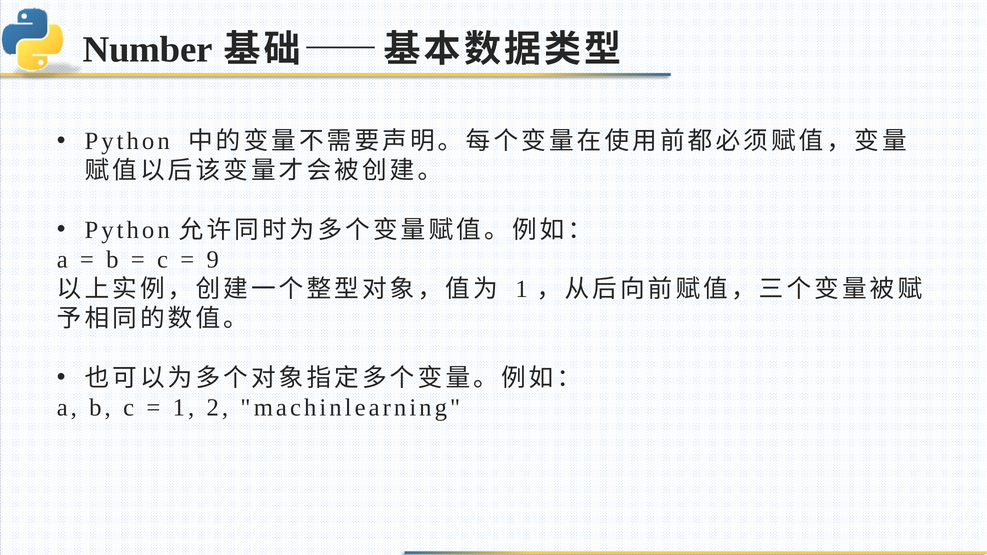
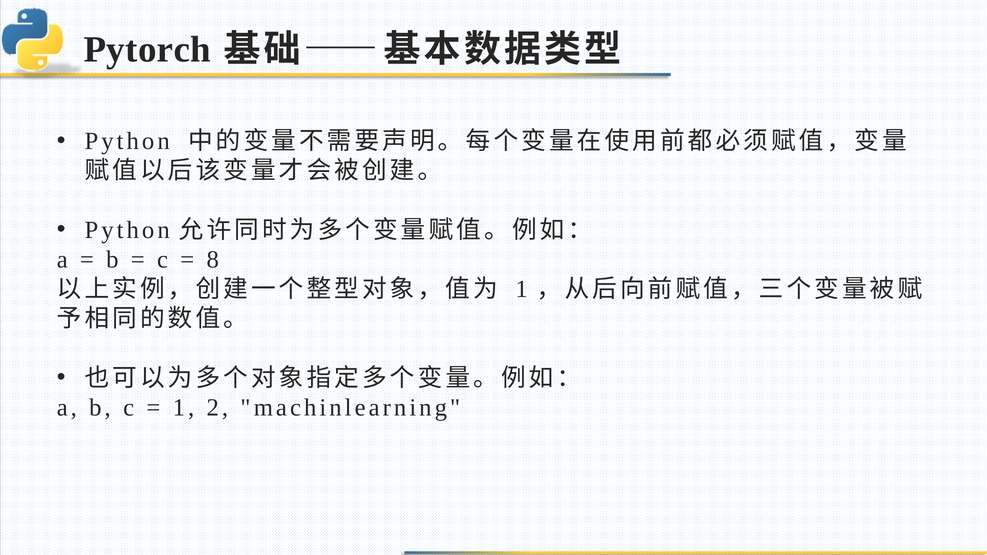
Number: Number -> Pytorch (147, 49)
9: 9 -> 8 (213, 260)
